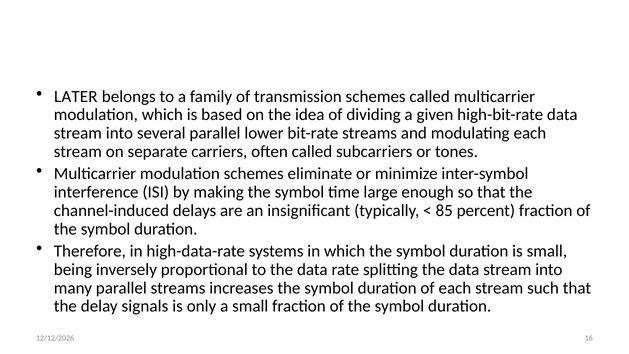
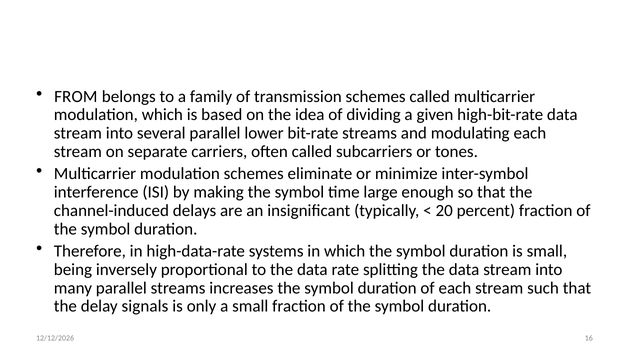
LATER: LATER -> FROM (76, 96)
85: 85 -> 20 (444, 210)
